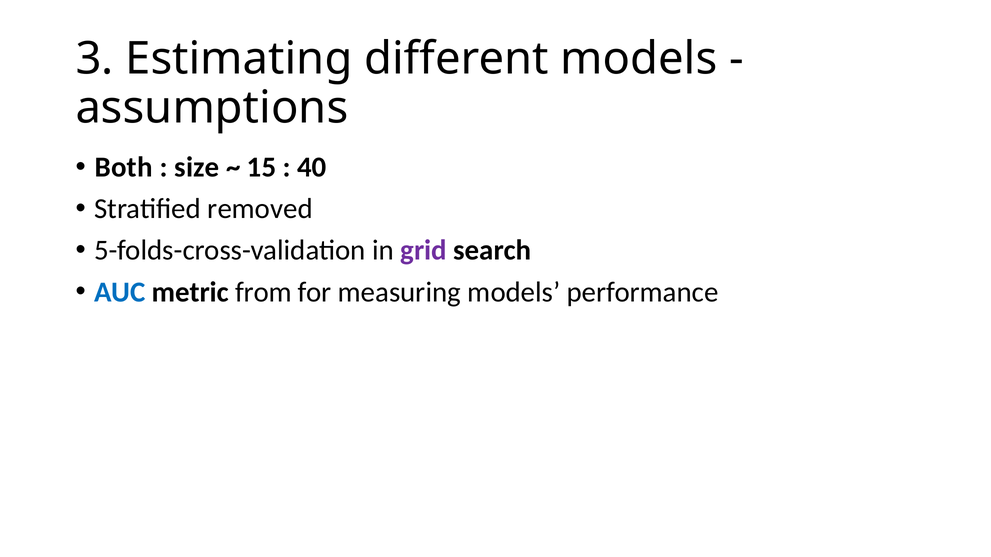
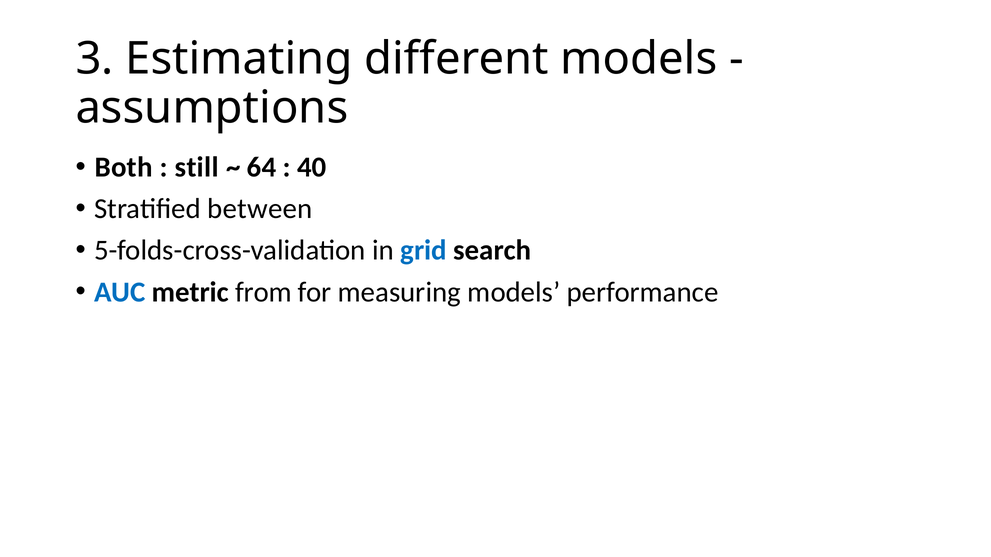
size: size -> still (197, 168)
15: 15 -> 64 (262, 168)
removed: removed -> between (260, 209)
grid colour: purple -> blue (424, 251)
